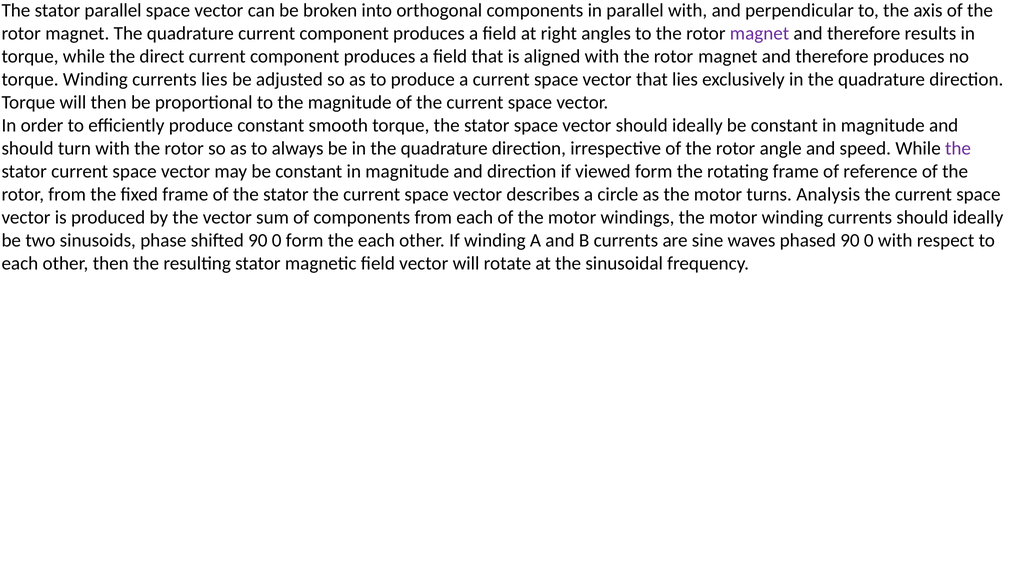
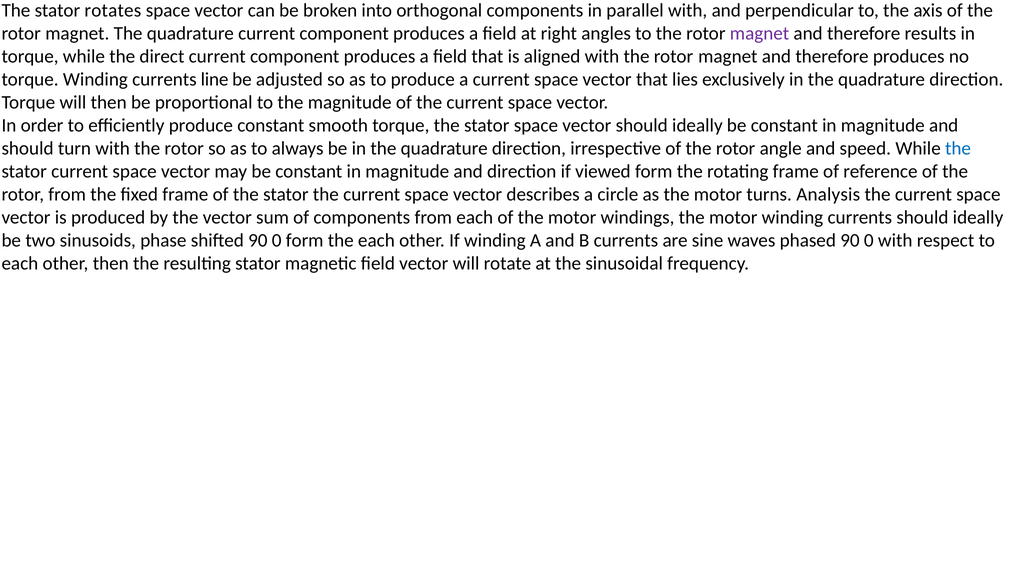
stator parallel: parallel -> rotates (113, 11)
currents lies: lies -> line (215, 80)
the colour: purple -> blue (958, 149)
